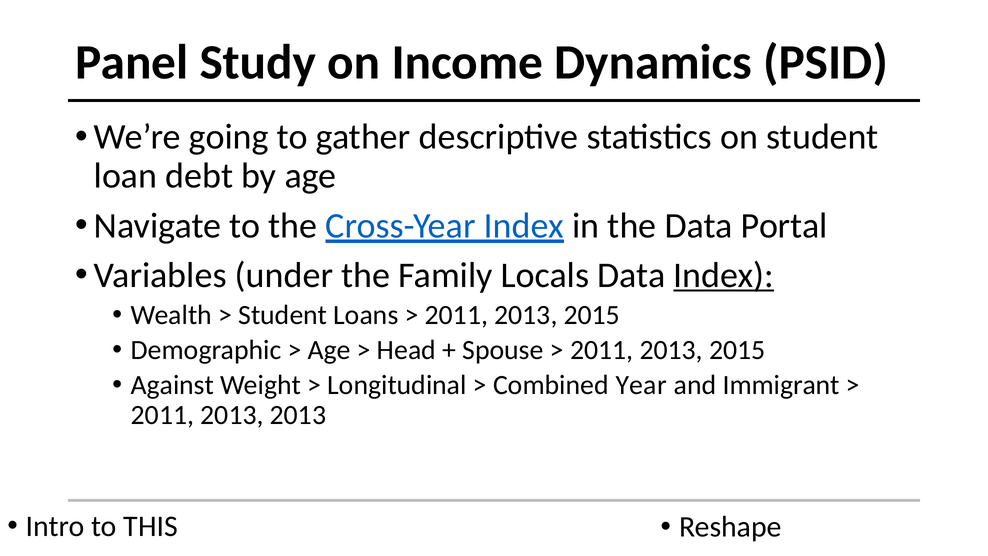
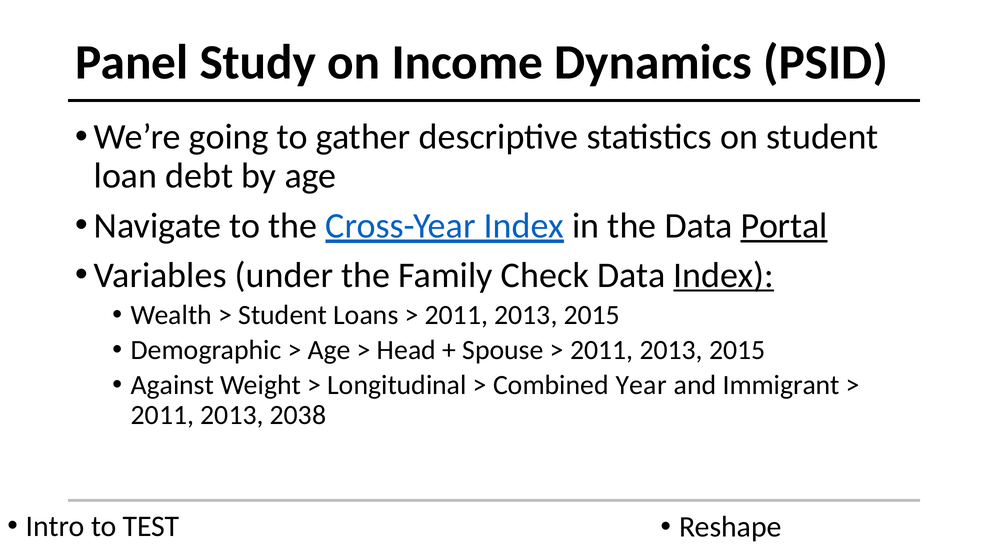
Portal underline: none -> present (784, 226)
Locals: Locals -> Check (545, 275)
2013 2013: 2013 -> 2038 (298, 415)
THIS: THIS -> TEST (151, 526)
